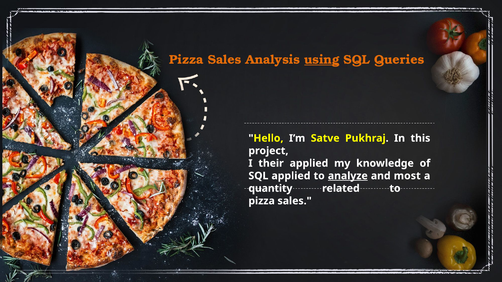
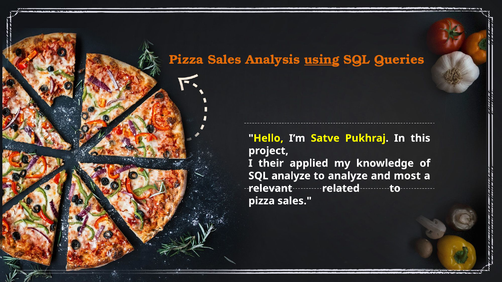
SQL applied: applied -> analyze (291, 176)
analyze underline: present -> none (348, 176)
quantity: quantity -> relevant (270, 189)
